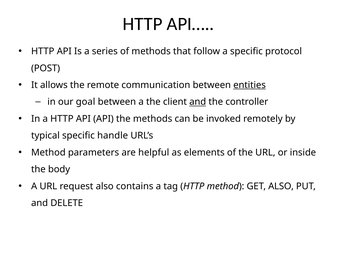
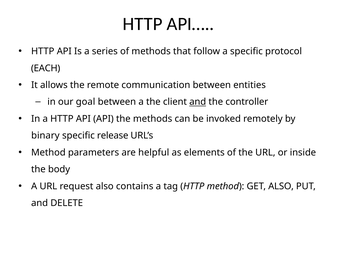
POST: POST -> EACH (46, 68)
entities underline: present -> none (250, 85)
typical: typical -> binary (45, 135)
handle: handle -> release (113, 135)
